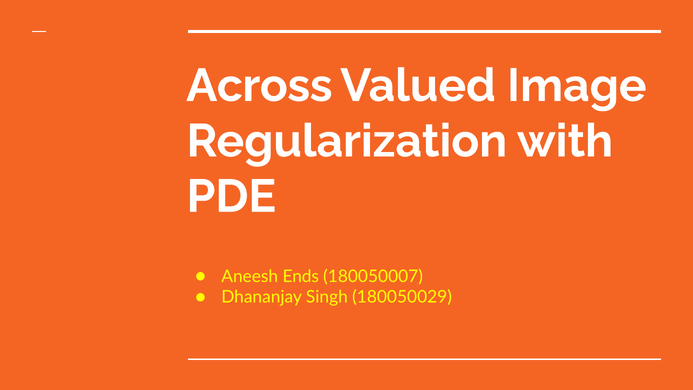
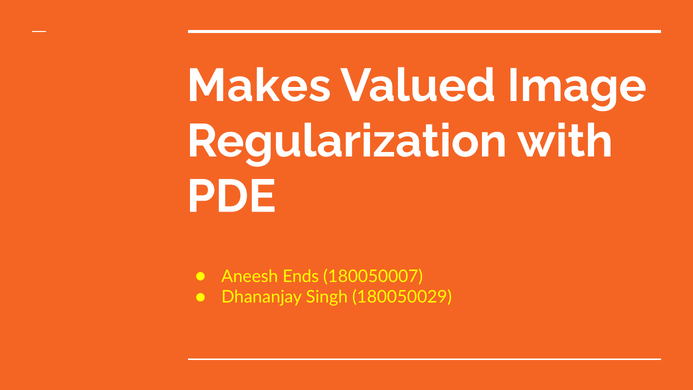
Across: Across -> Makes (259, 86)
